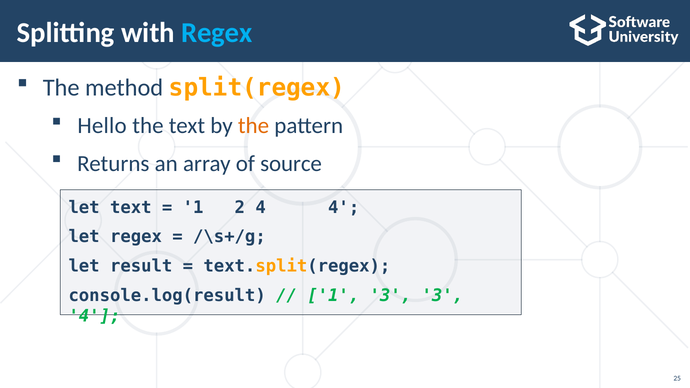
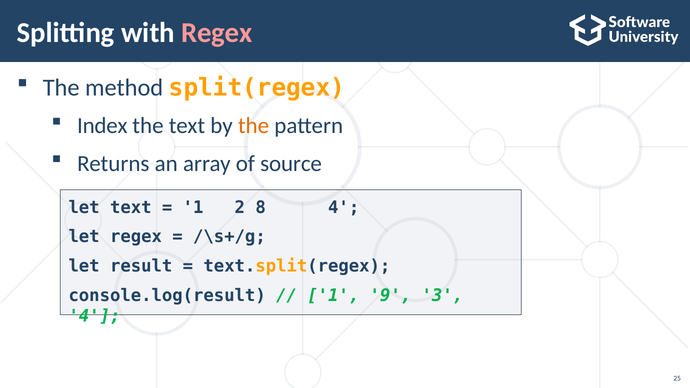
Regex colour: light blue -> pink (217, 33)
Hello: Hello -> Index (102, 126)
2 4: 4 -> 8 (261, 207)
1 3: 3 -> 9 (390, 295)
